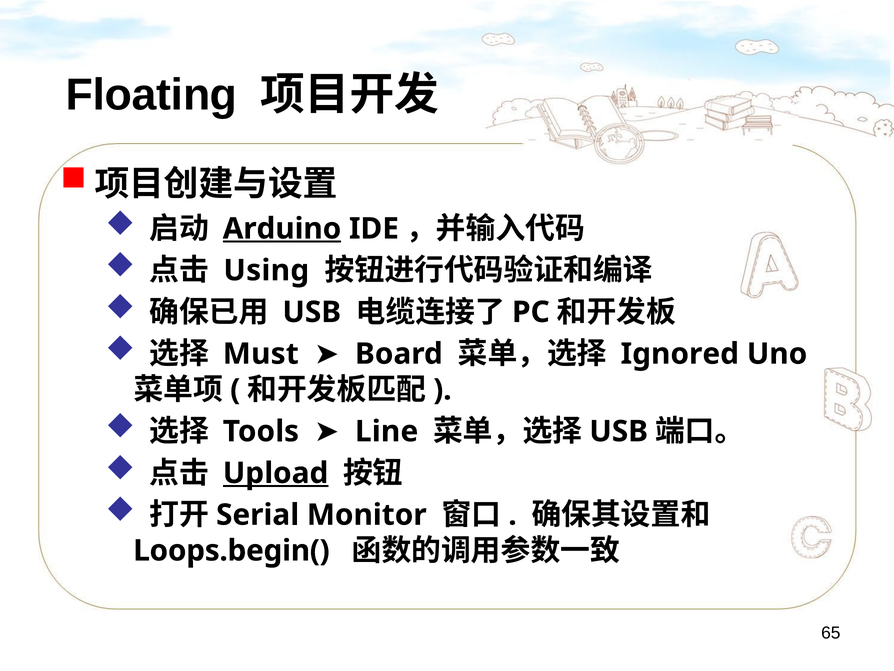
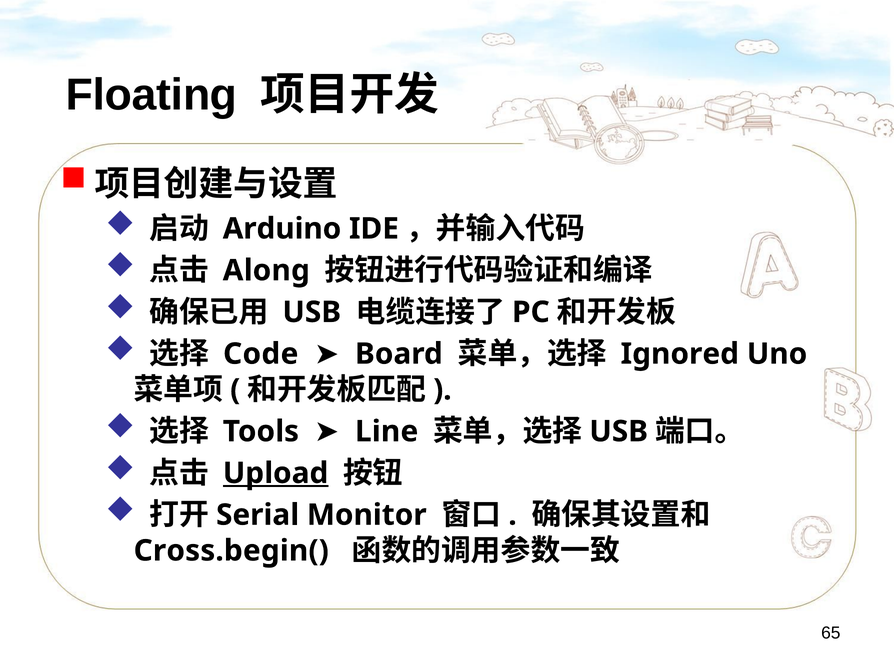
Arduino underline: present -> none (282, 229)
Using: Using -> Along (266, 270)
Must: Must -> Code (261, 354)
Loops.begin(: Loops.begin( -> Cross.begin( (231, 550)
